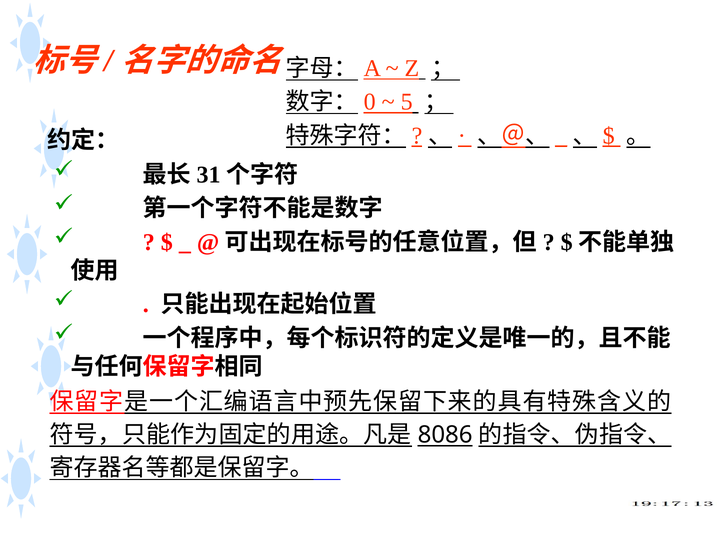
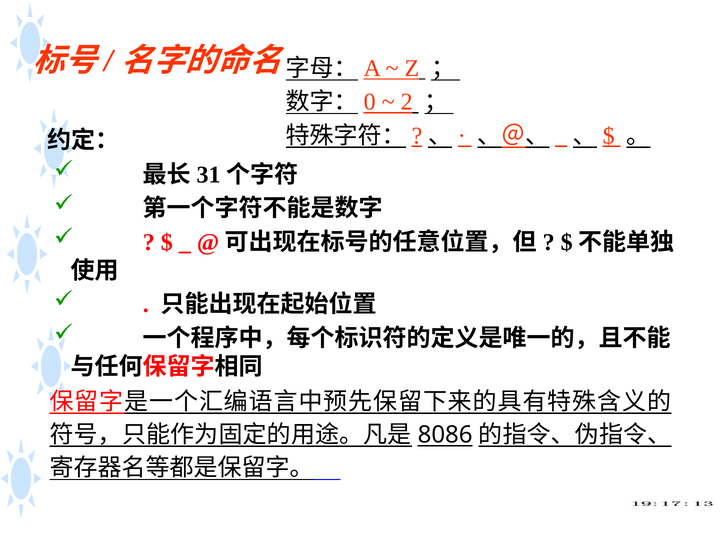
5: 5 -> 2 (407, 102)
